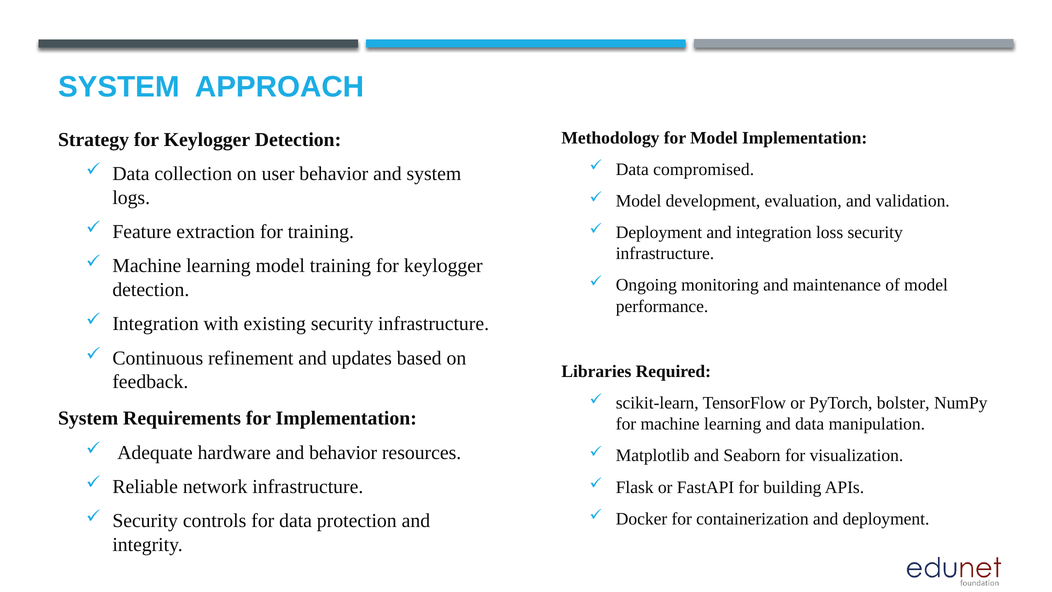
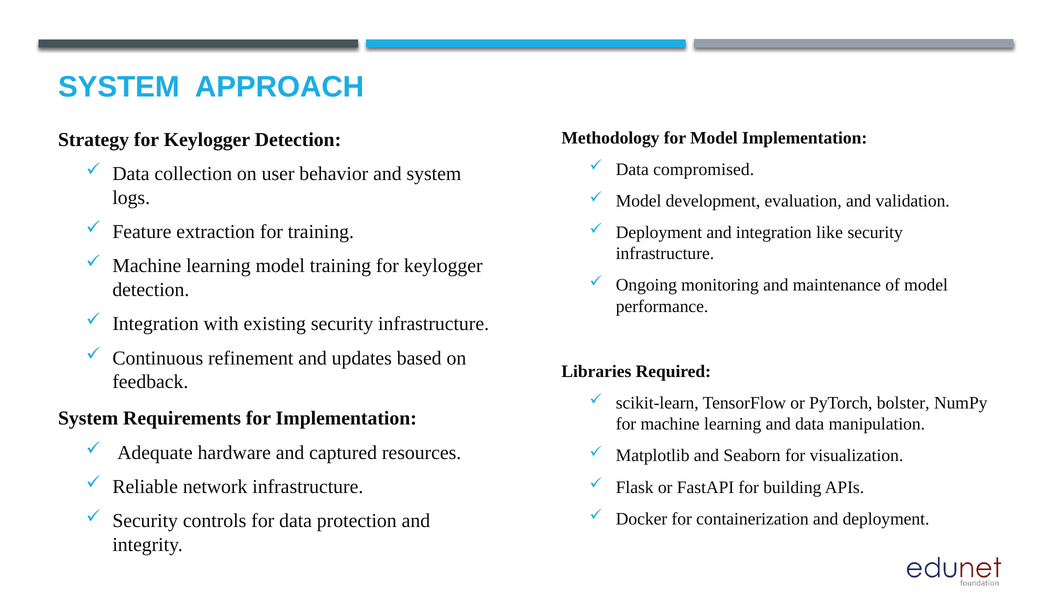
loss: loss -> like (830, 233)
and behavior: behavior -> captured (343, 452)
